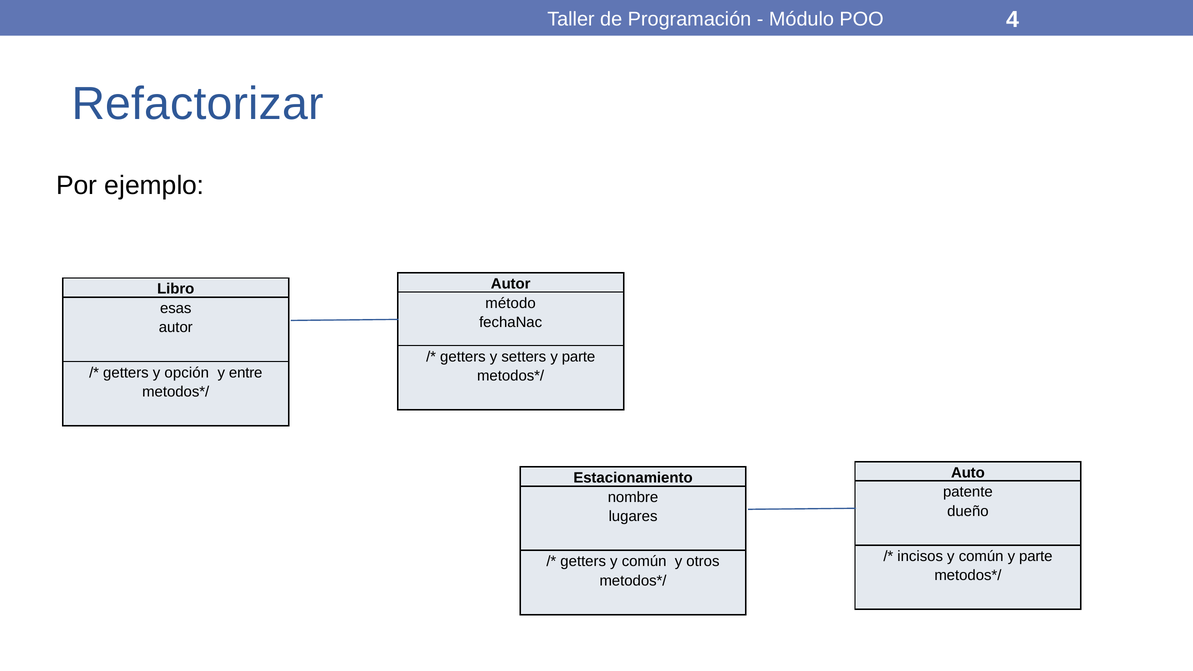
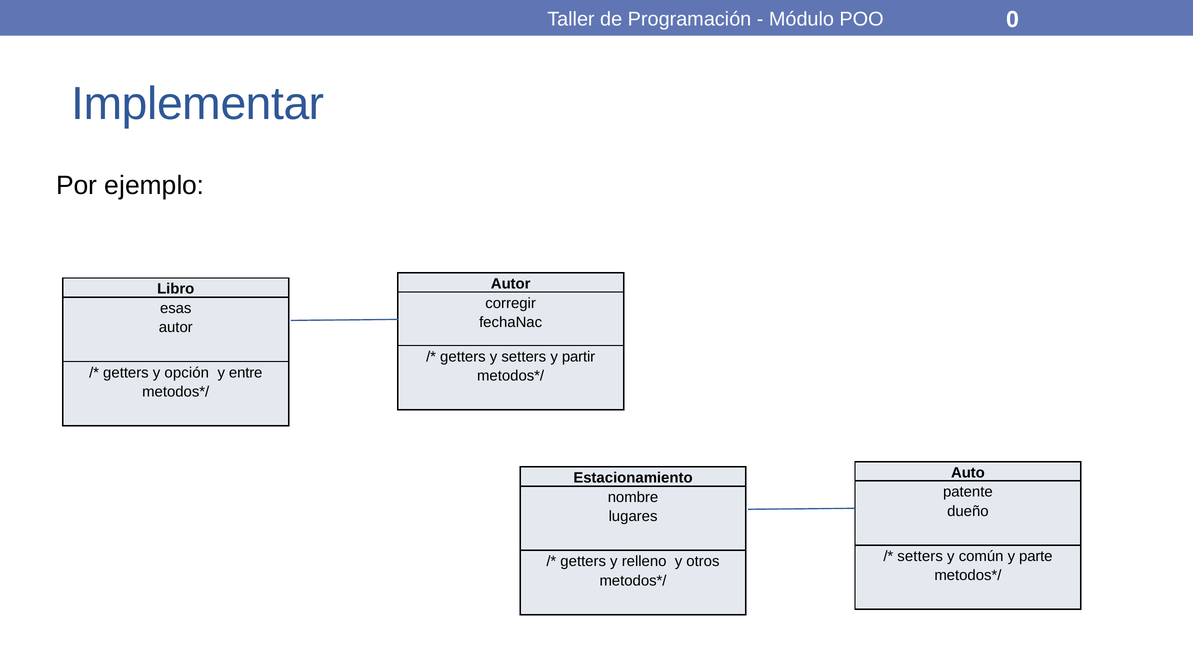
4: 4 -> 0 (1013, 19)
Refactorizar: Refactorizar -> Implementar (198, 104)
método: método -> corregir (511, 303)
setters y parte: parte -> partir (579, 357)
incisos: incisos -> setters (920, 556)
getters y común: común -> relleno (644, 562)
